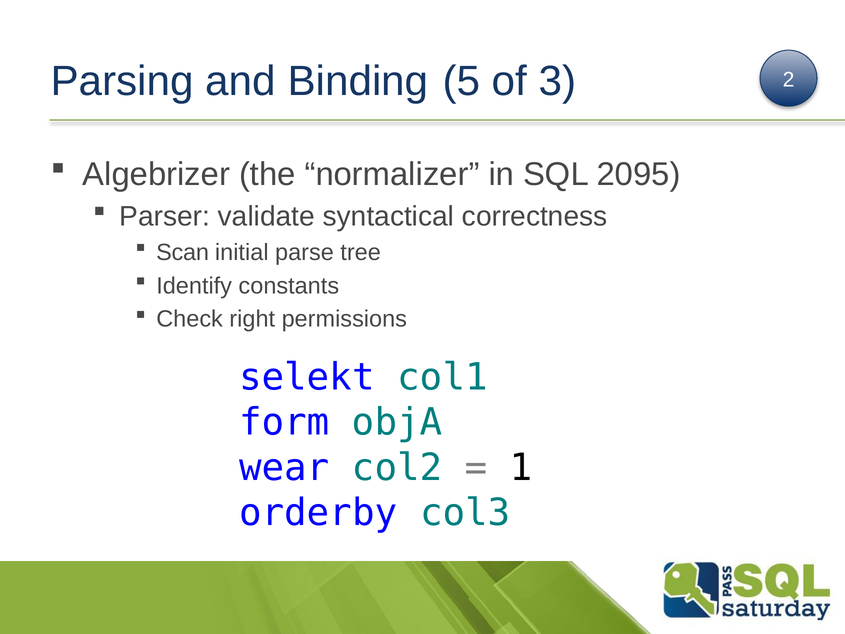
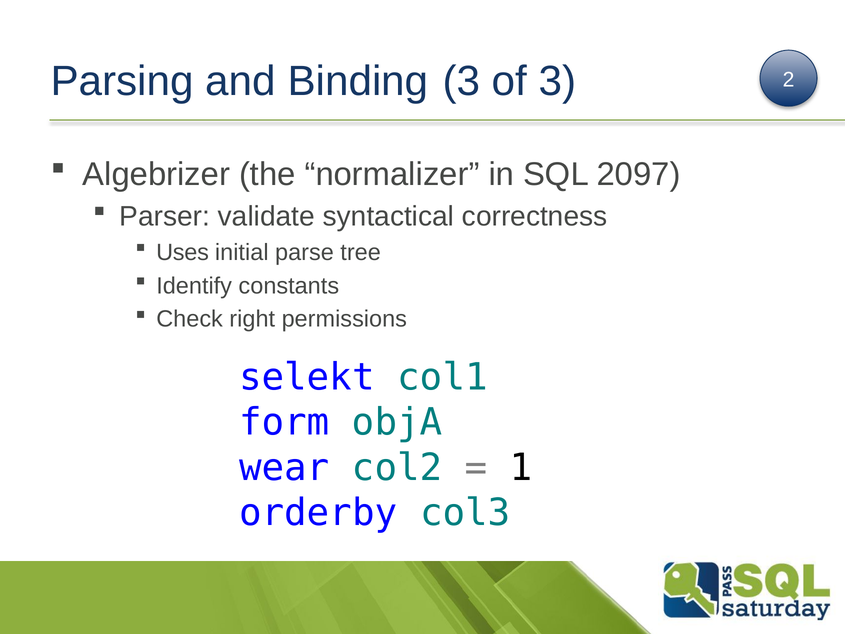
Binding 5: 5 -> 3 (461, 81)
2095: 2095 -> 2097 (639, 174)
Scan: Scan -> Uses (183, 252)
